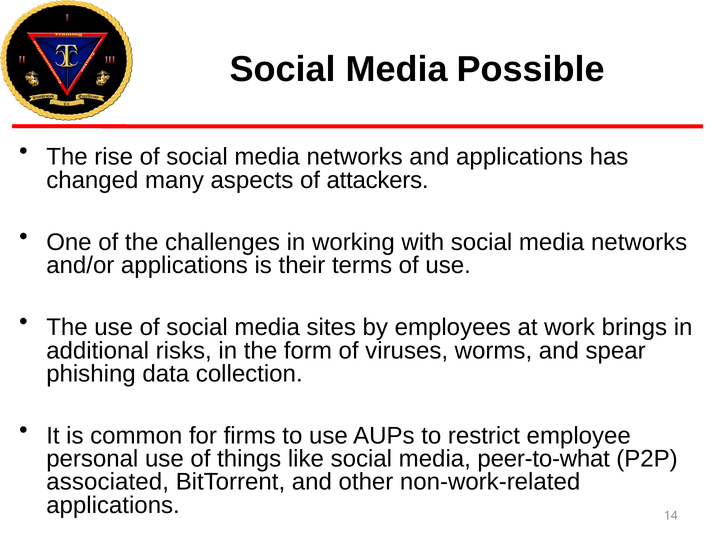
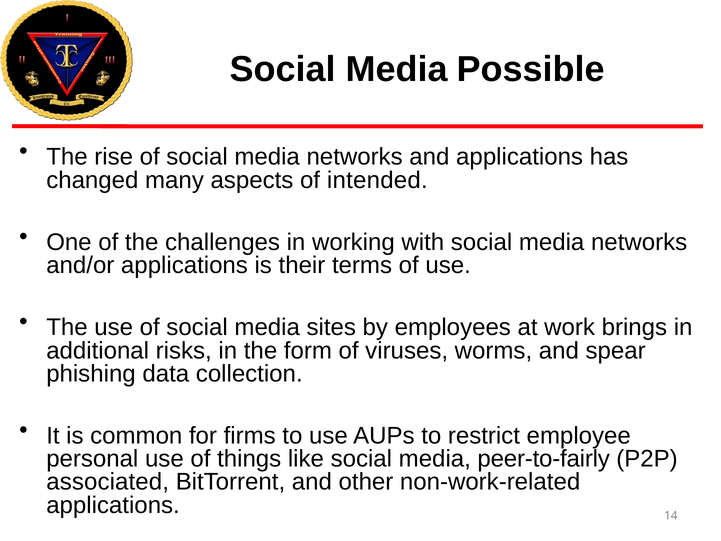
attackers: attackers -> intended (377, 180)
peer-to-what: peer-to-what -> peer-to-fairly (544, 459)
